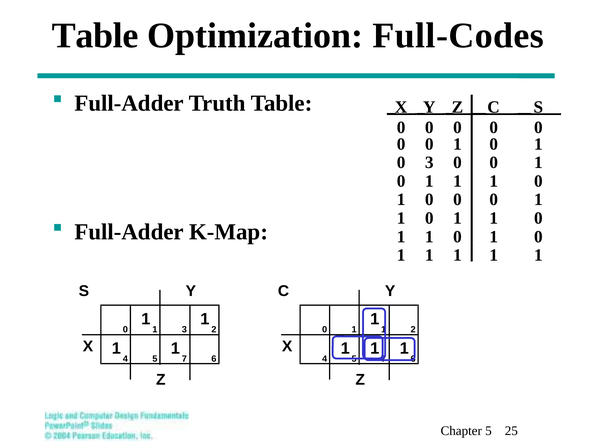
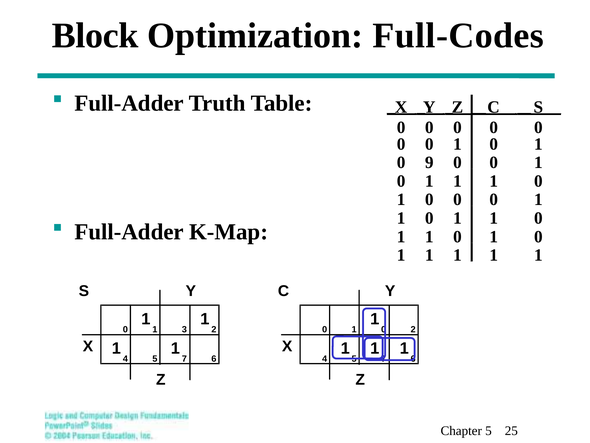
Table: Table -> Block (95, 35)
0 3: 3 -> 9 (429, 162)
1: 1 -> 0 (384, 329)
